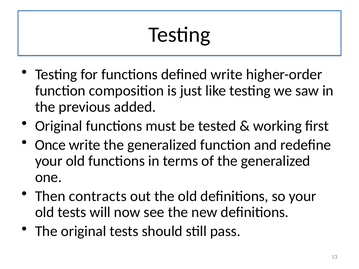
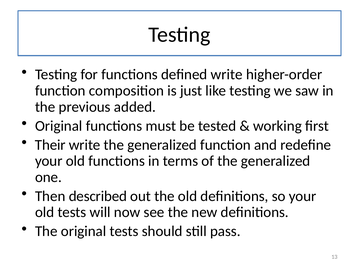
Once: Once -> Their (50, 145)
contracts: contracts -> described (98, 196)
